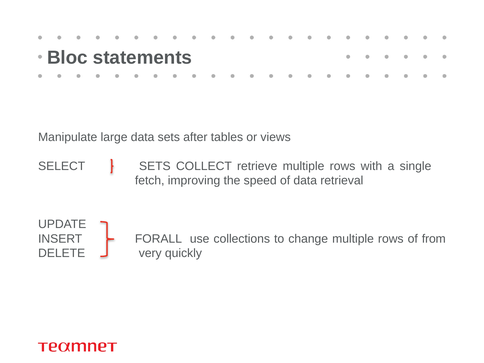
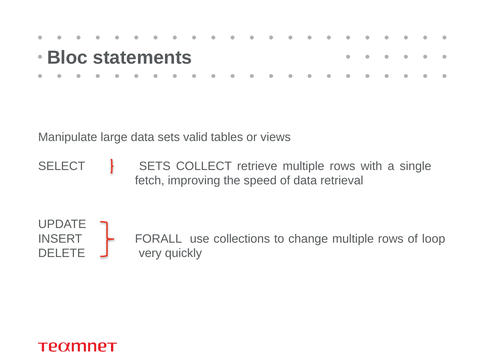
after: after -> valid (195, 137)
from: from -> loop (434, 239)
